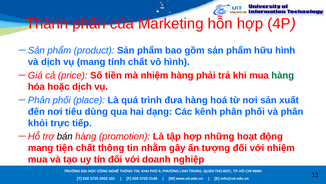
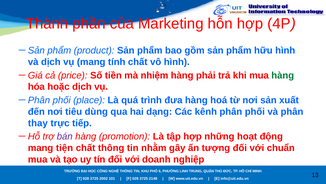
khỏi: khỏi -> thay (38, 123)
bán colour: black -> purple (65, 136)
với nhiệm: nhiệm -> chuẩn (281, 147)
